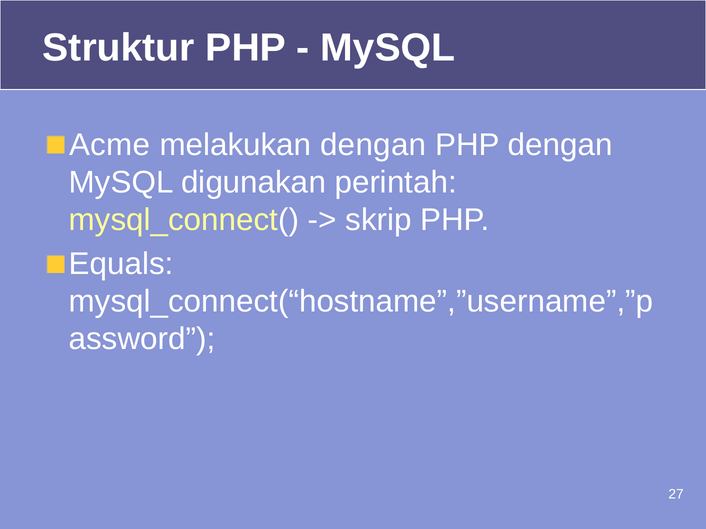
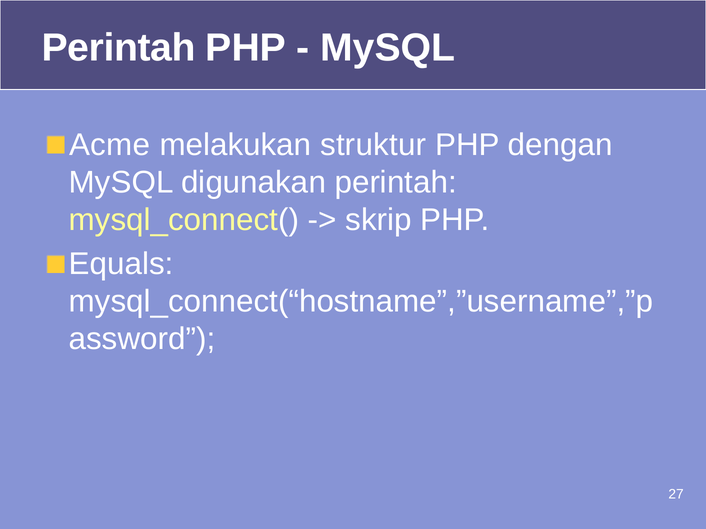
Struktur: Struktur -> Perintah (119, 48)
melakukan dengan: dengan -> struktur (373, 145)
